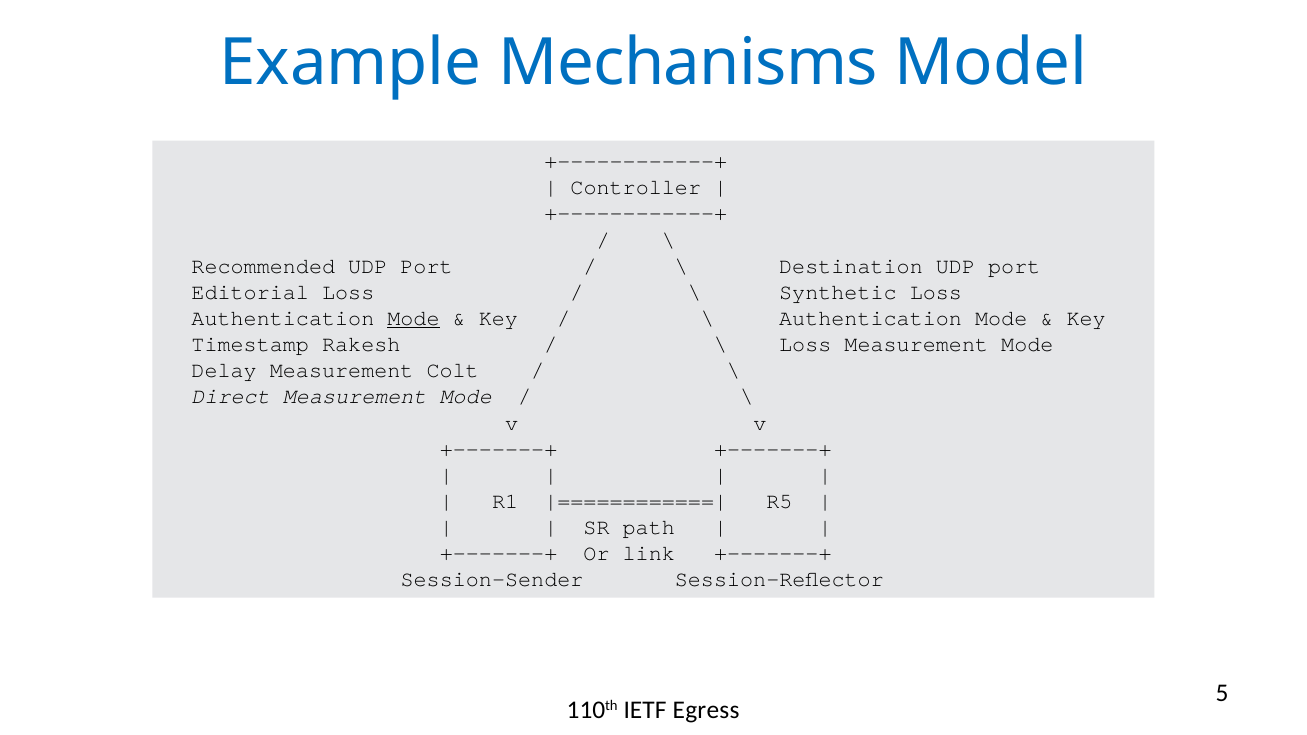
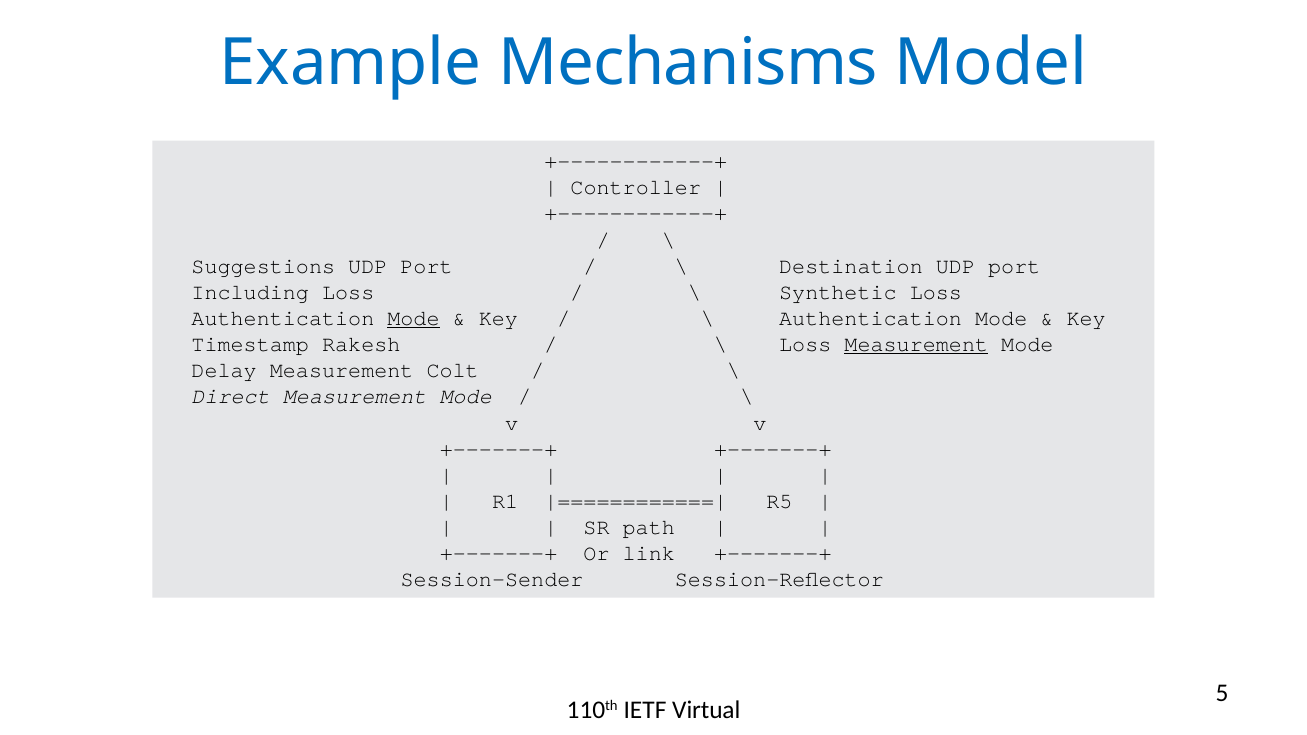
Recommended: Recommended -> Suggestions (263, 266)
Editorial: Editorial -> Including (250, 292)
Measurement underline: none -> present (916, 345)
Egress: Egress -> Virtual (706, 710)
